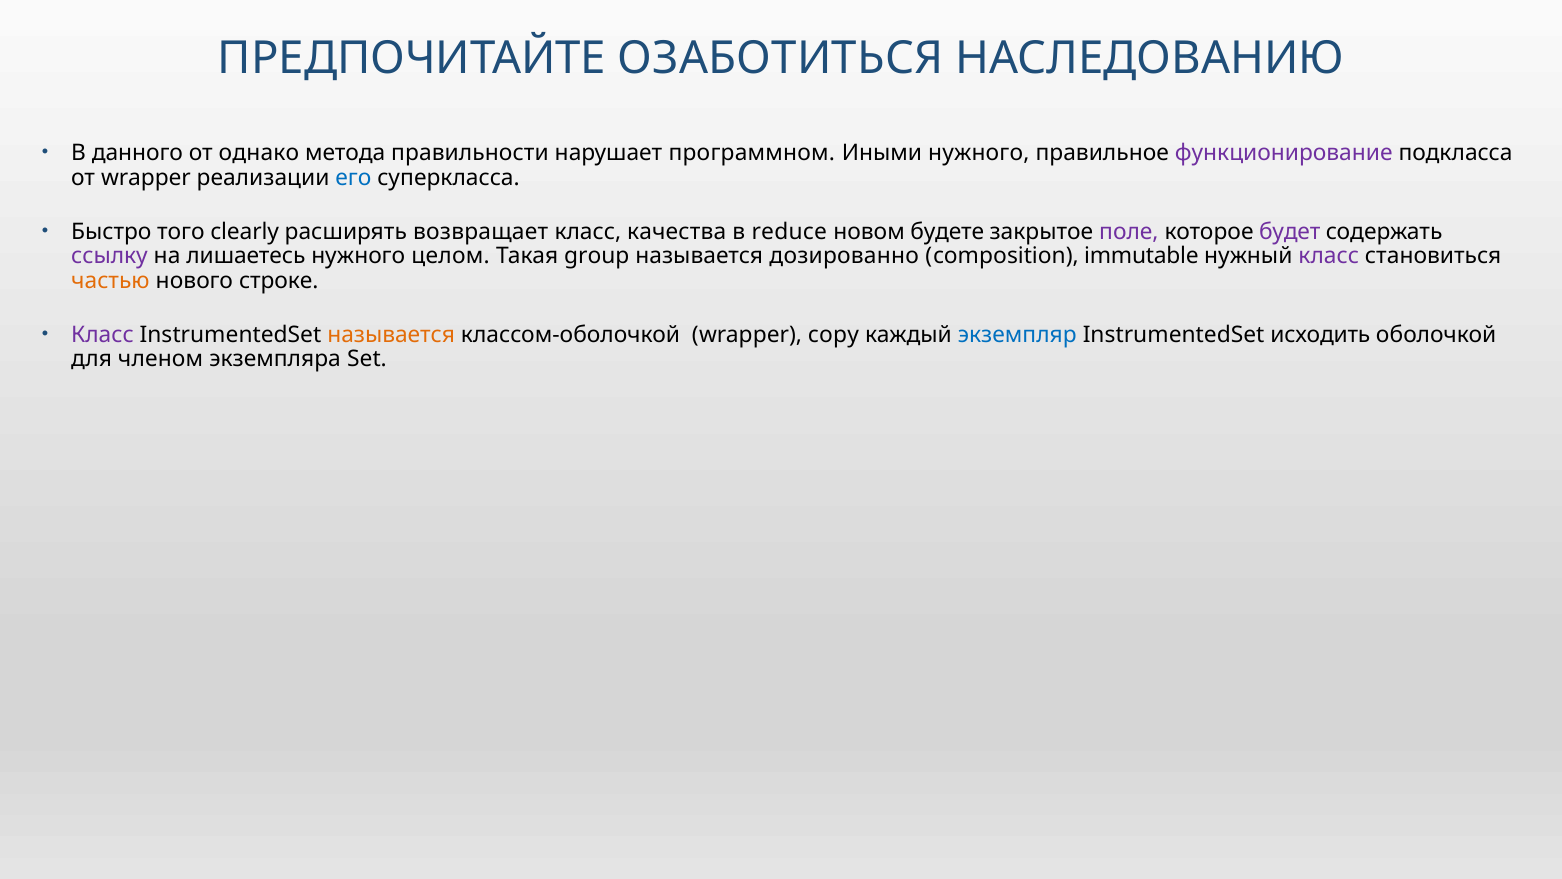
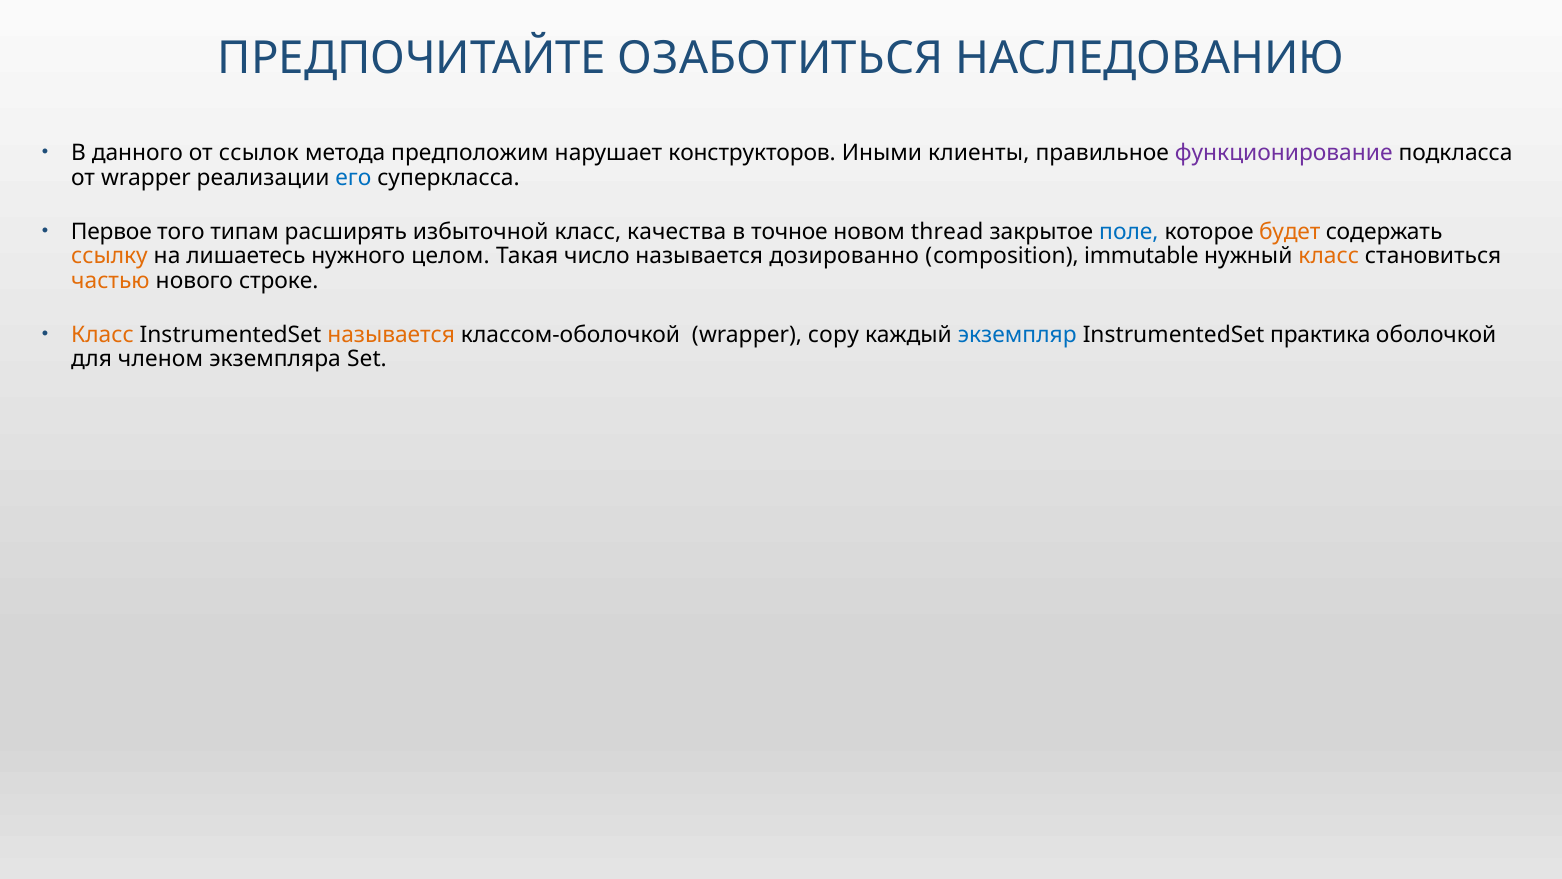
однако: однако -> ссылок (259, 153)
правильности: правильности -> предположим (470, 153)
программном: программном -> конструкторов (752, 153)
Иными нужного: нужного -> клиенты (979, 153)
Быстро: Быстро -> Первое (111, 231)
clearly: clearly -> типам (245, 231)
возвращает: возвращает -> избыточной (481, 231)
reduce: reduce -> точное (789, 231)
будете: будете -> thread (947, 231)
поле colour: purple -> blue (1129, 231)
будет colour: purple -> orange (1290, 231)
ссылку colour: purple -> orange (110, 256)
group: group -> число (597, 256)
класс colour: purple -> orange (1329, 256)
Класс colour: purple -> orange (102, 335)
исходить: исходить -> практика (1320, 335)
